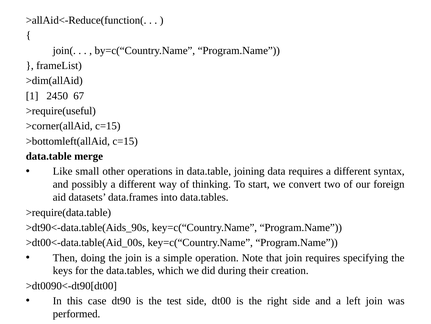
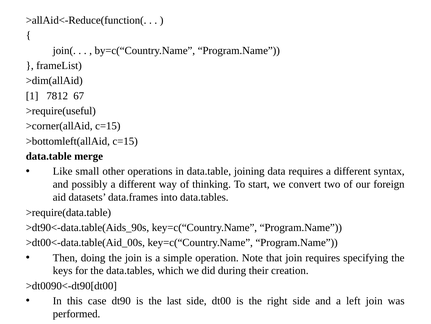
2450: 2450 -> 7812 (57, 96)
test: test -> last (174, 300)
